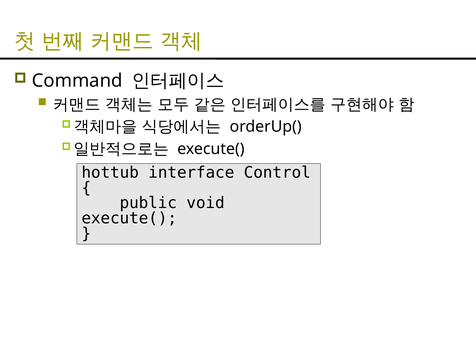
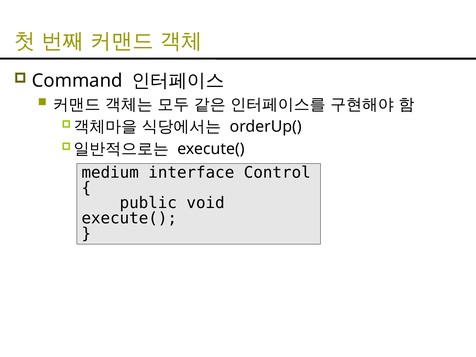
hottub: hottub -> medium (110, 173)
